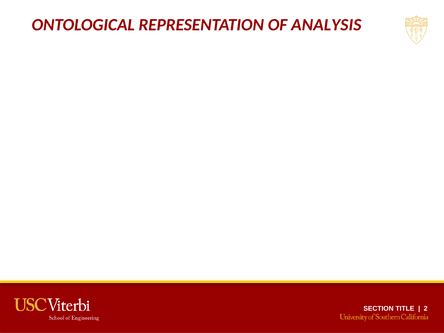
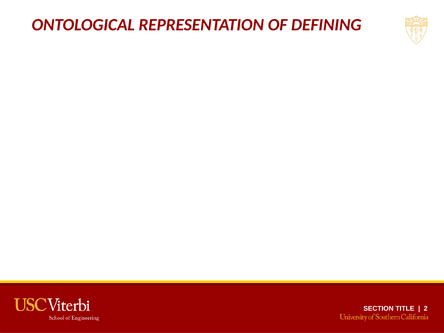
ANALYSIS: ANALYSIS -> DEFINING (326, 25)
